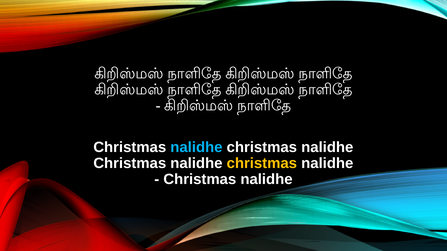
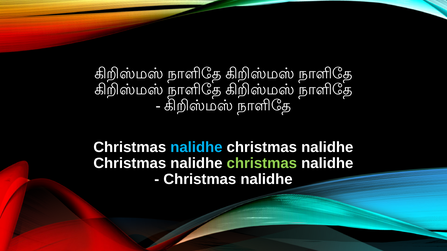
christmas colour: yellow -> light green (262, 163)
